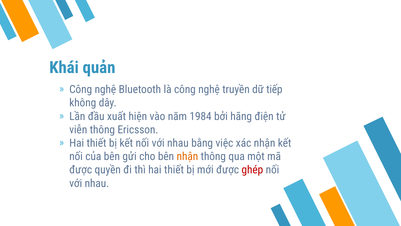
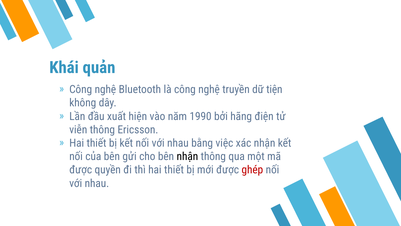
tiếp: tiếp -> tiện (274, 89)
1984: 1984 -> 1990 (201, 116)
nhận colour: orange -> black (187, 156)
